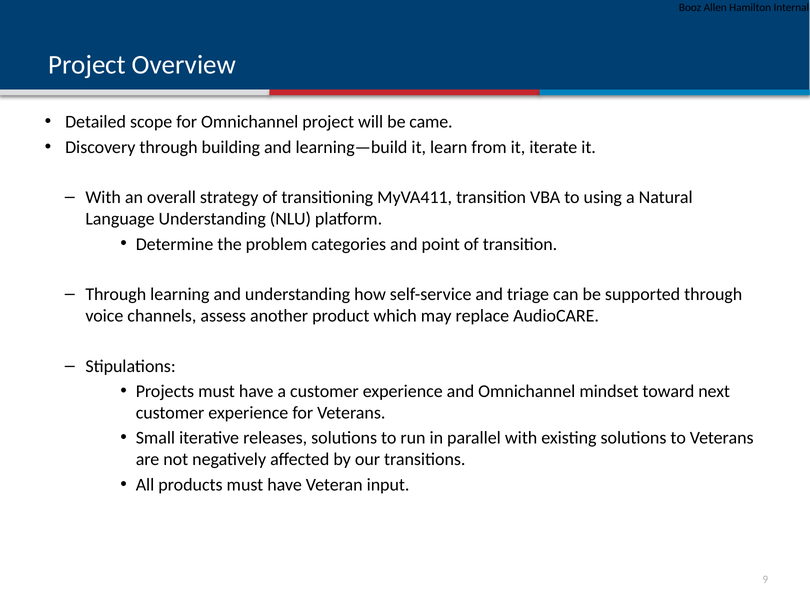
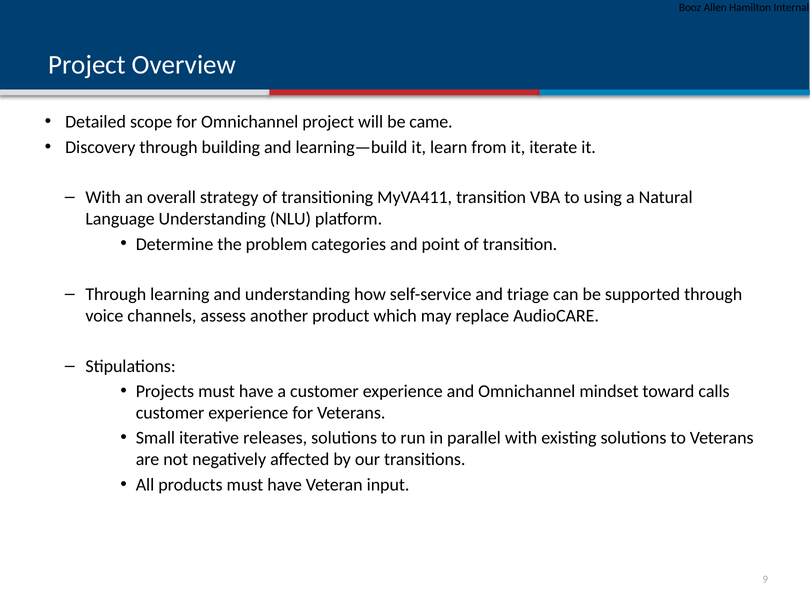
next: next -> calls (714, 392)
